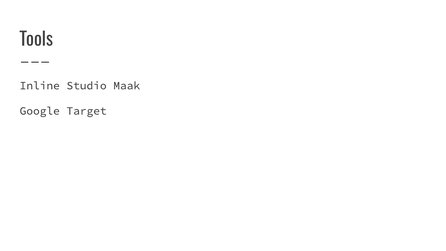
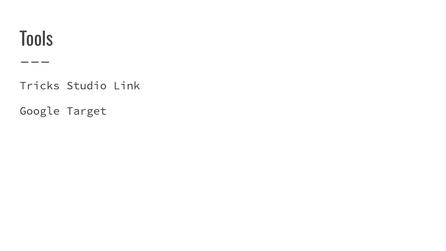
Inline: Inline -> Tricks (40, 86)
Maak: Maak -> Link (127, 86)
